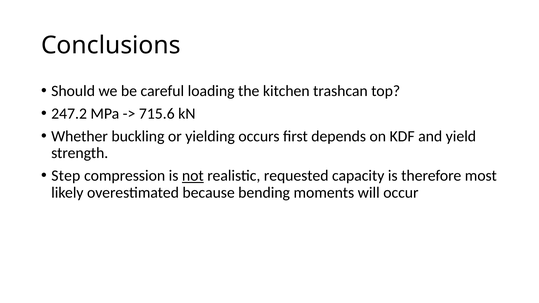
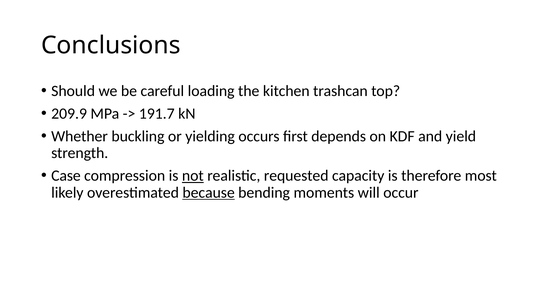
247.2: 247.2 -> 209.9 (69, 114)
715.6: 715.6 -> 191.7 (157, 114)
Step: Step -> Case (66, 176)
because underline: none -> present (209, 193)
